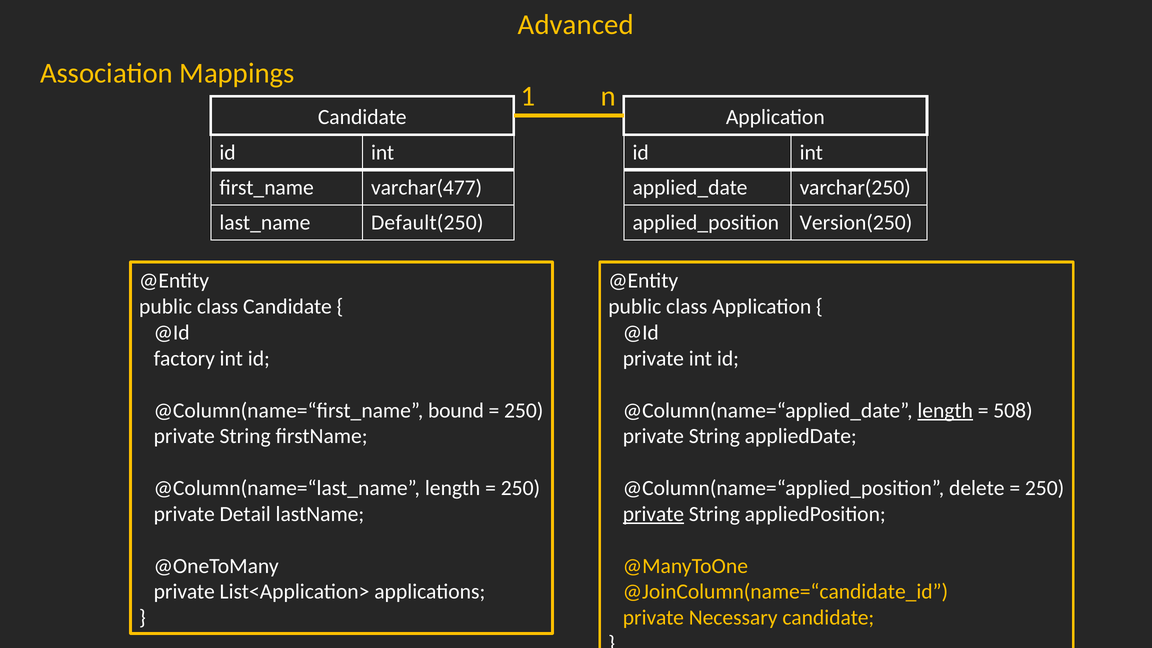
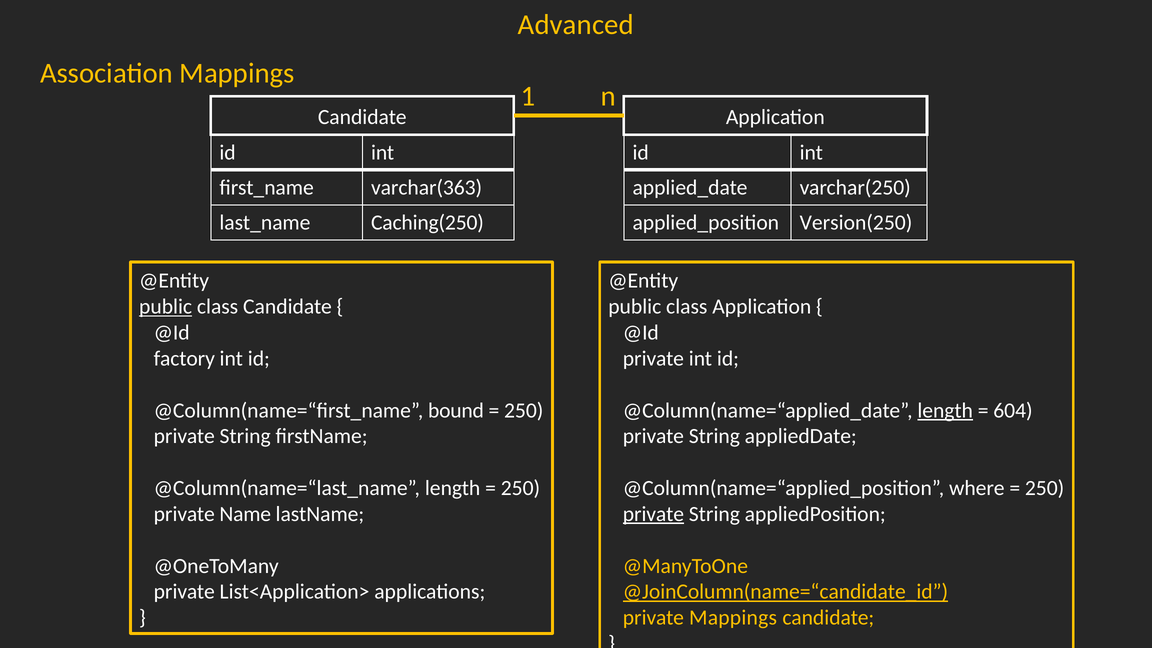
varchar(477: varchar(477 -> varchar(363 (427, 188)
Default(250: Default(250 -> Caching(250 (427, 223)
public underline: none -> present (166, 307)
508: 508 -> 604 (1013, 410)
delete: delete -> where (977, 488)
Detail: Detail -> Name (245, 514)
@JoinColumn(name=“candidate_id underline: none -> present (785, 592)
private Necessary: Necessary -> Mappings (733, 618)
